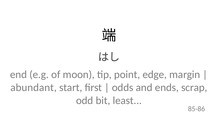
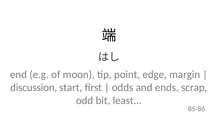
abundant: abundant -> discussion (34, 88)
